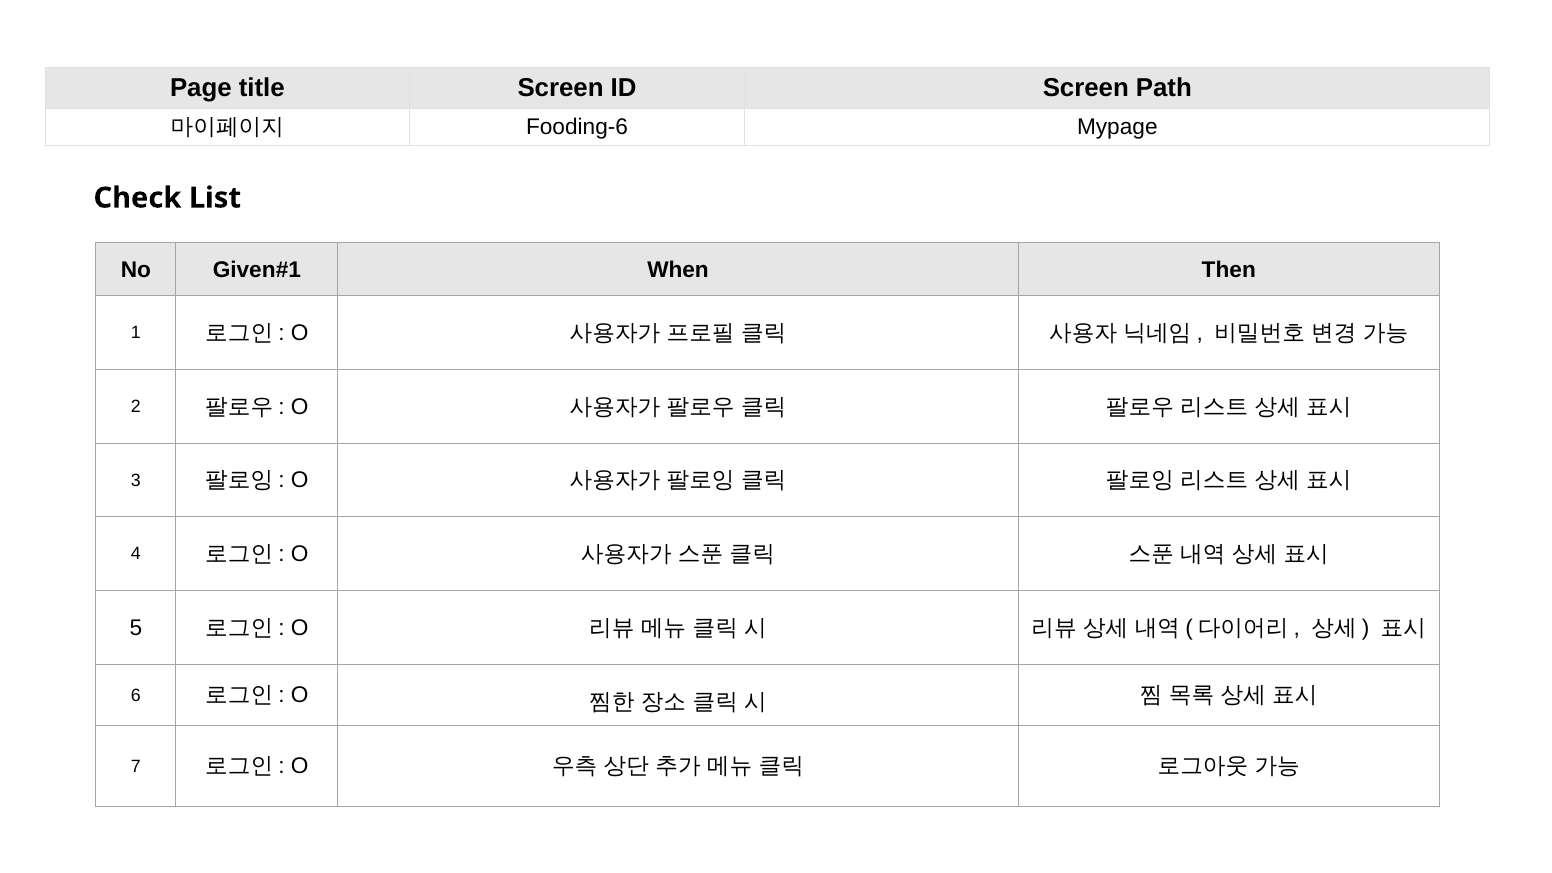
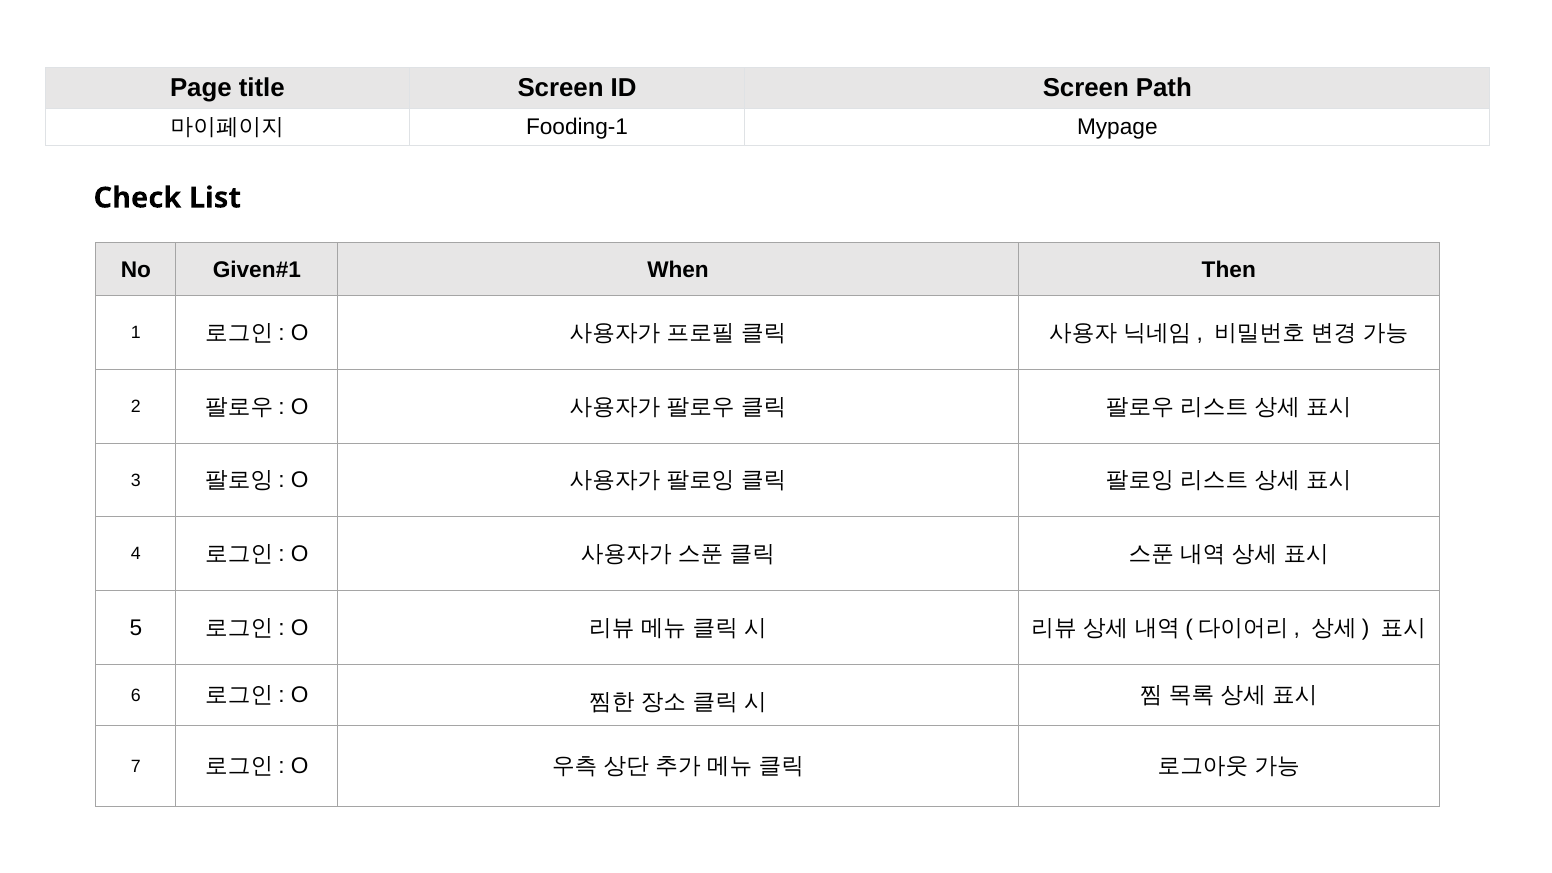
Fooding-6: Fooding-6 -> Fooding-1 (577, 127)
